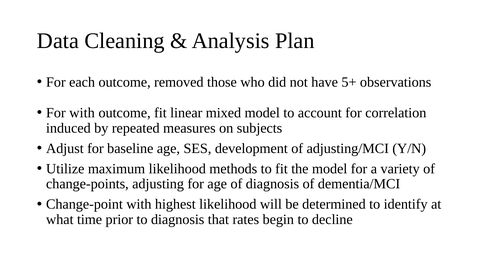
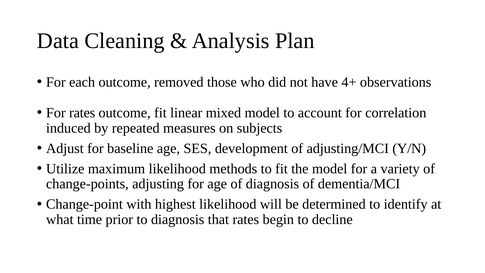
5+: 5+ -> 4+ (349, 82)
For with: with -> rates (82, 113)
